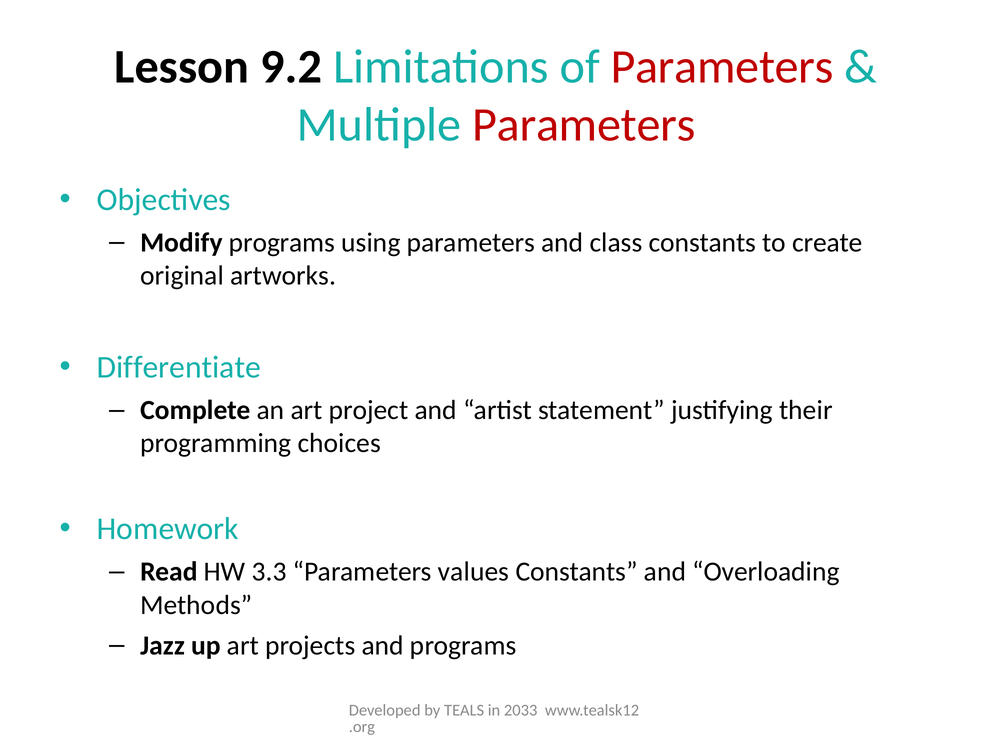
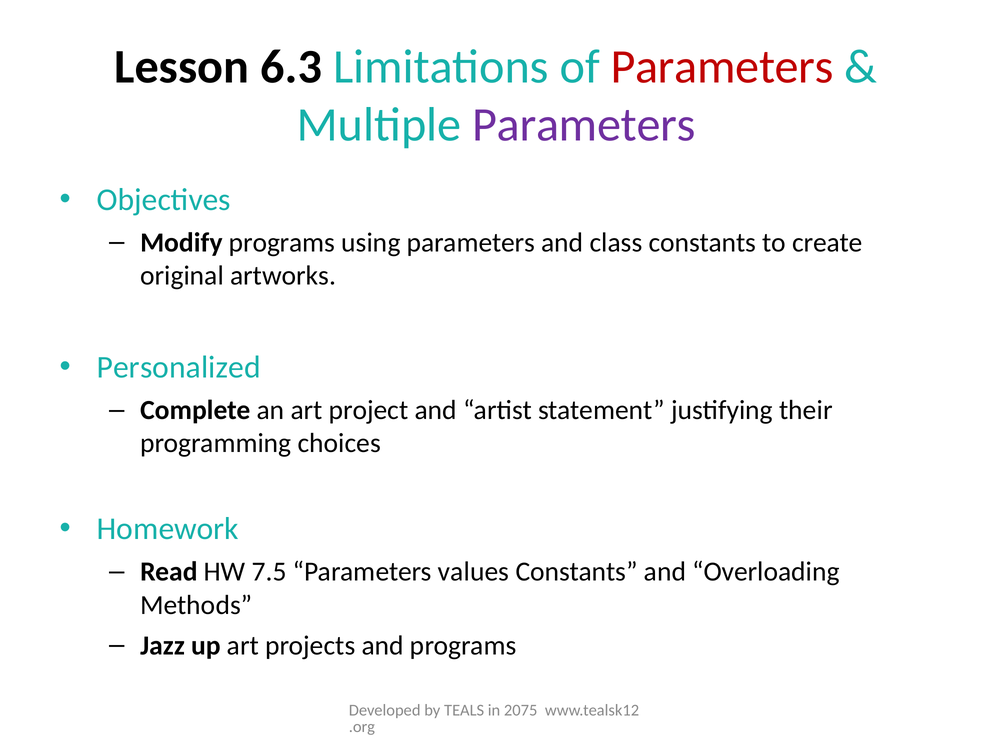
9.2: 9.2 -> 6.3 (291, 67)
Parameters colour: red -> purple (584, 125)
Differentiate: Differentiate -> Personalized (179, 367)
3.3: 3.3 -> 7.5 (269, 572)
2033: 2033 -> 2075 (521, 710)
